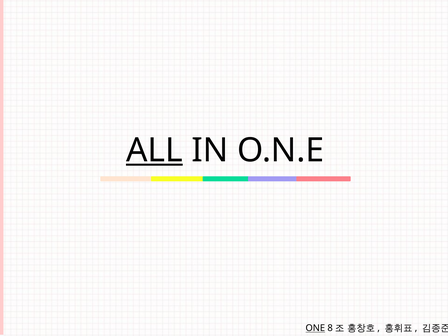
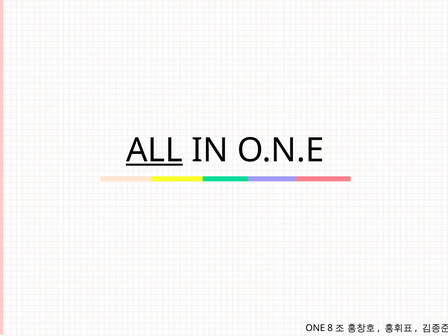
ONE underline: present -> none (315, 328)
